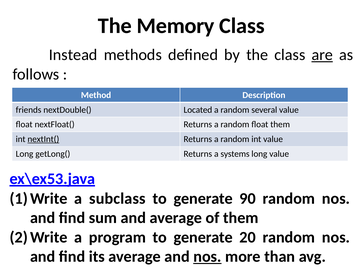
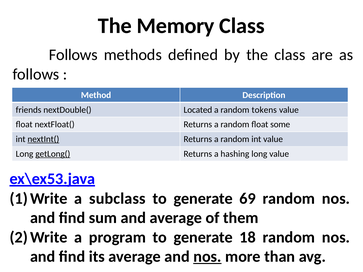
Instead: Instead -> Follows (73, 55)
are underline: present -> none (322, 55)
several: several -> tokens (264, 110)
float them: them -> some (280, 125)
getLong( underline: none -> present (53, 154)
systems: systems -> hashing (235, 154)
90: 90 -> 69 (248, 199)
20: 20 -> 18 (248, 237)
